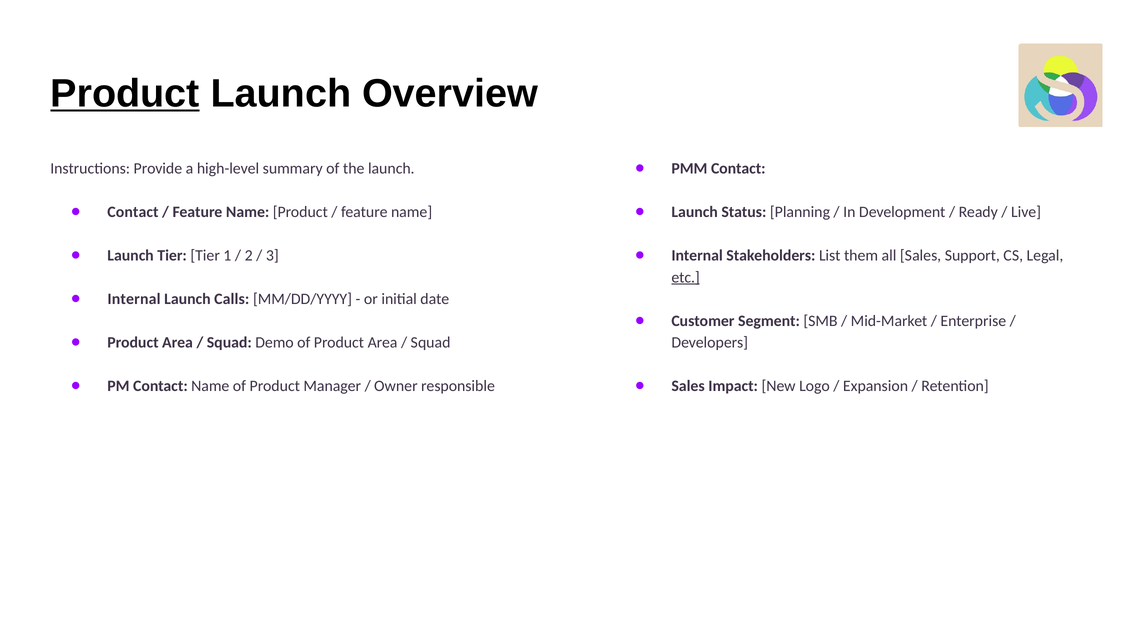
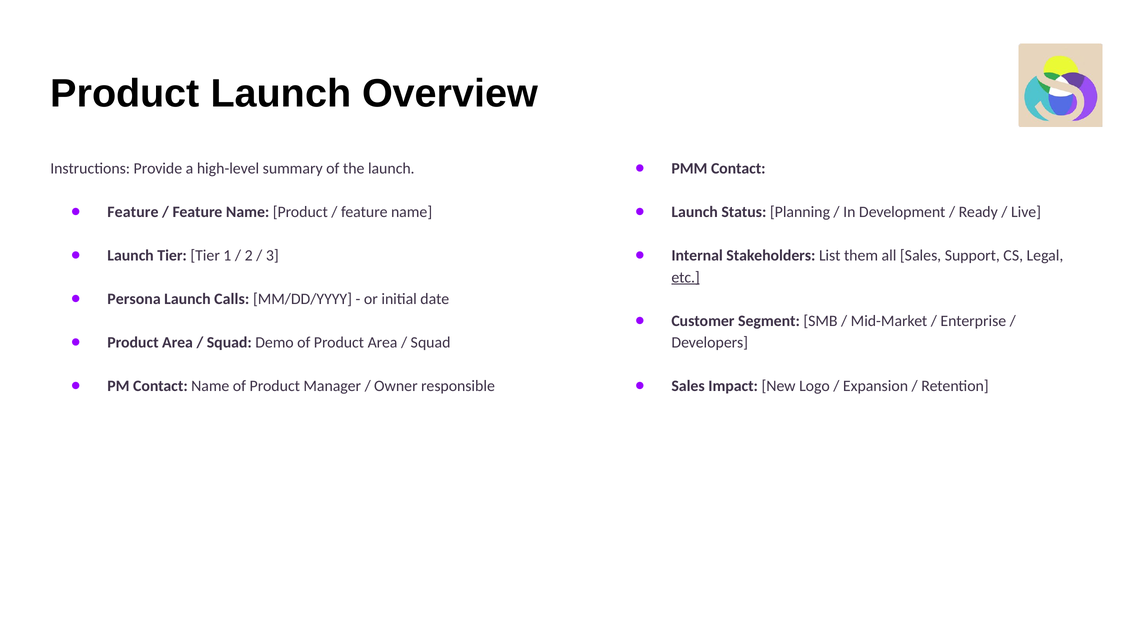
Product underline: present -> none (125, 93)
Contact: Contact -> Feature (133, 212)
Internal: Internal -> Persona (134, 299)
